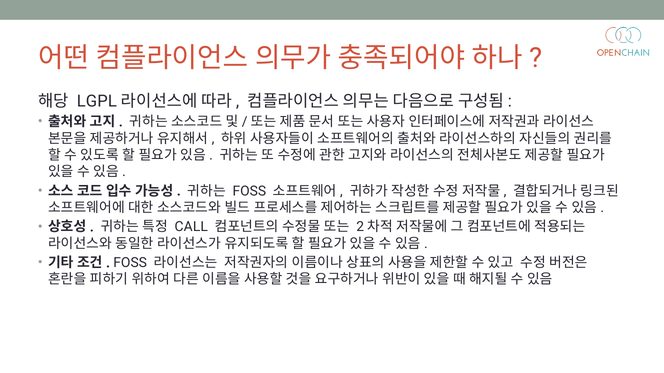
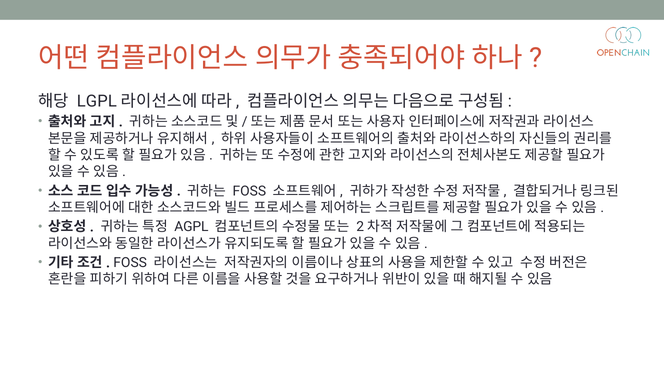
CALL: CALL -> AGPL (191, 227)
